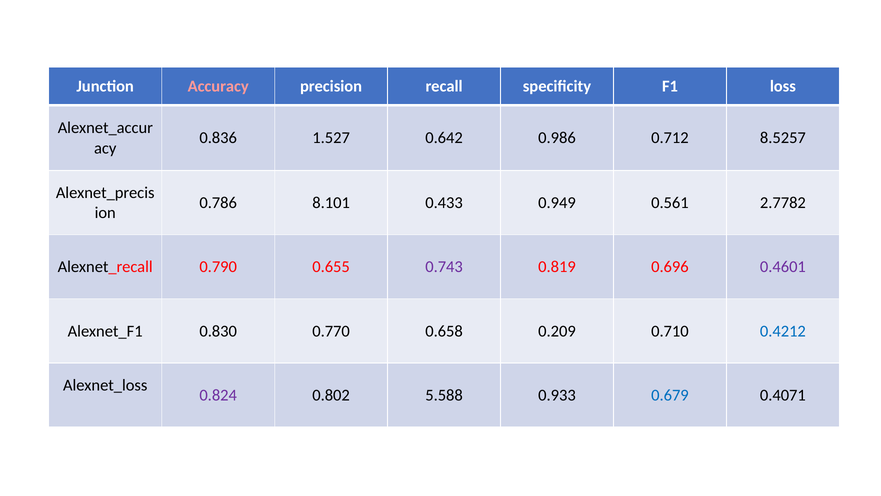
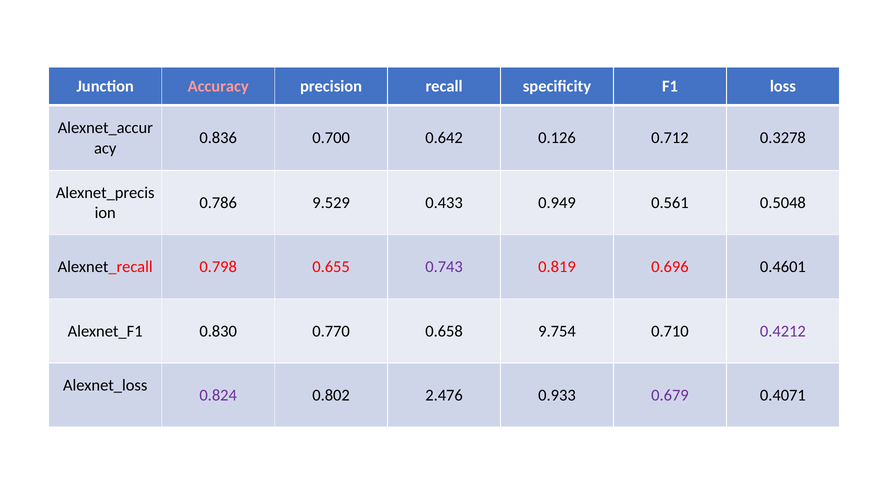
1.527: 1.527 -> 0.700 (331, 138)
0.986: 0.986 -> 0.126 (557, 138)
8.5257: 8.5257 -> 0.3278 (783, 138)
8.101: 8.101 -> 9.529 (331, 203)
2.7782: 2.7782 -> 0.5048 (783, 203)
0.790: 0.790 -> 0.798 (218, 267)
0.4601 colour: purple -> black (783, 267)
0.209: 0.209 -> 9.754 (557, 331)
0.4212 colour: blue -> purple (783, 331)
5.588: 5.588 -> 2.476 (444, 395)
0.679 colour: blue -> purple (670, 395)
